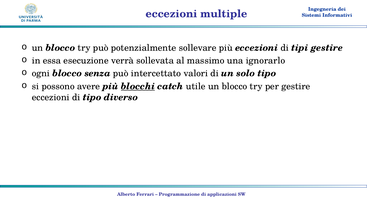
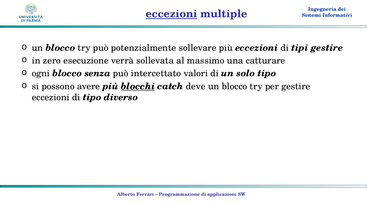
eccezioni underline: none -> present (171, 14)
essa: essa -> zero (52, 61)
ignorarlo: ignorarlo -> catturare (265, 61)
utile: utile -> deve (196, 86)
